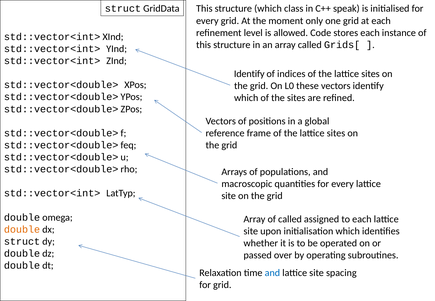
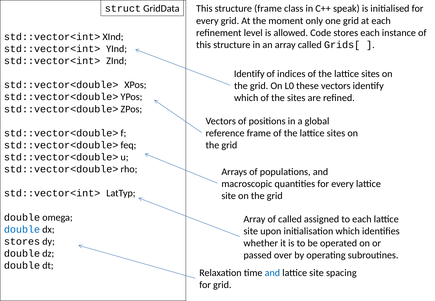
structure which: which -> frame (268, 9)
double colour: orange -> blue (22, 230)
struct: struct -> stores (22, 242)
